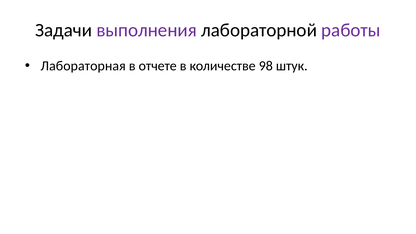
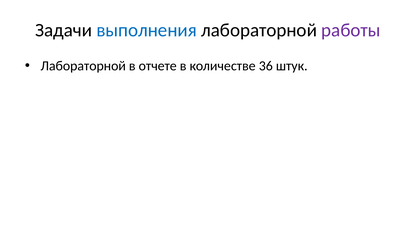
выполнения colour: purple -> blue (147, 30)
Лабораторная: Лабораторная -> Лабораторной (83, 66)
98: 98 -> 36 (266, 66)
